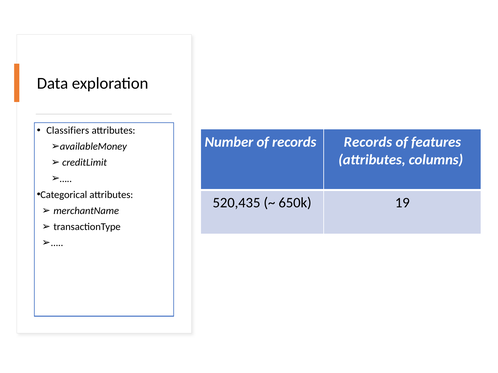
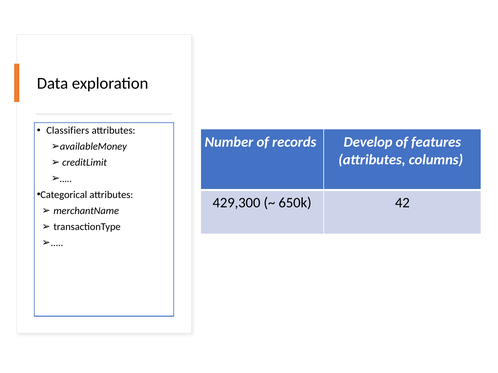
records Records: Records -> Develop (368, 142)
520,435: 520,435 -> 429,300 (236, 203)
19: 19 -> 42 (402, 203)
